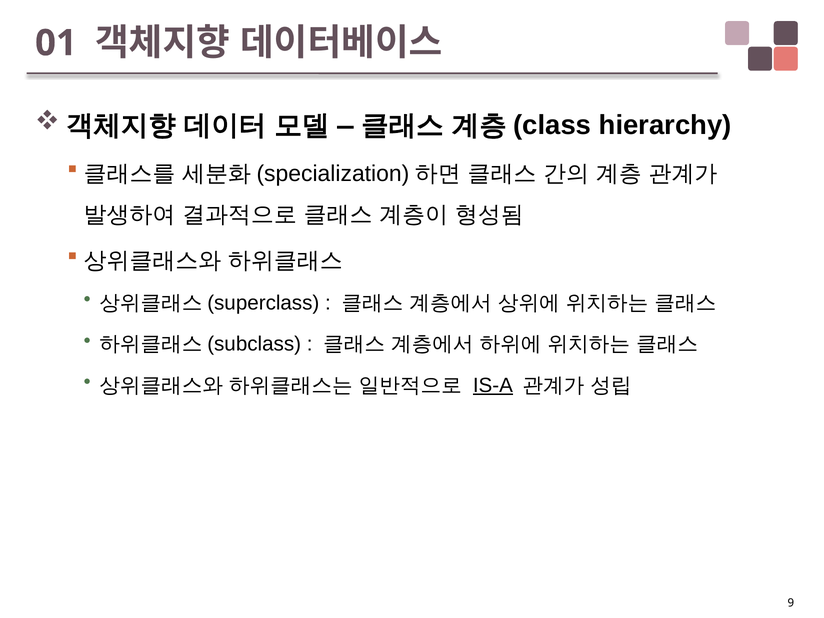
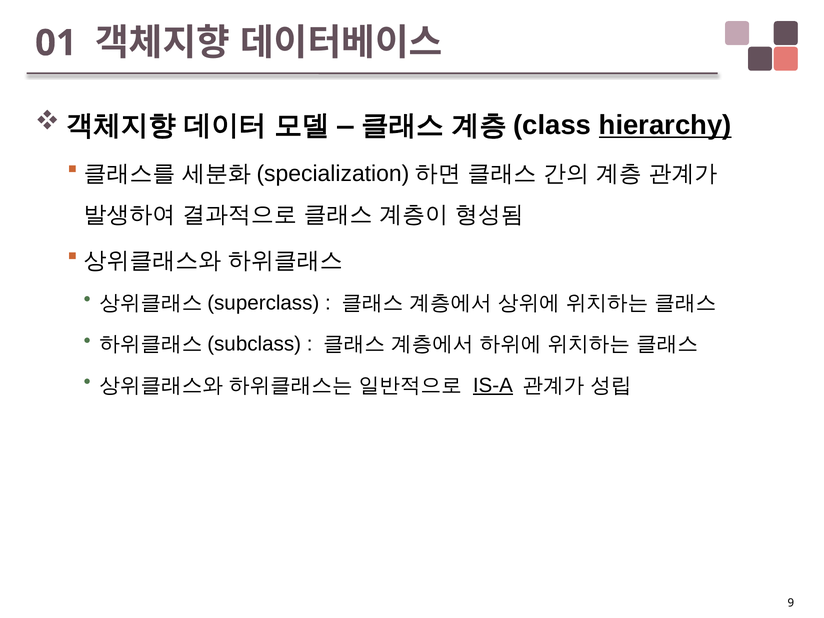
hierarchy underline: none -> present (665, 125)
